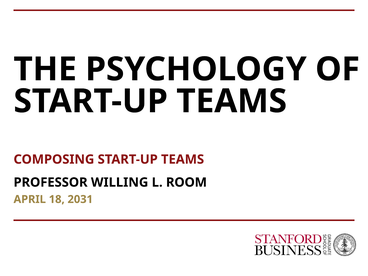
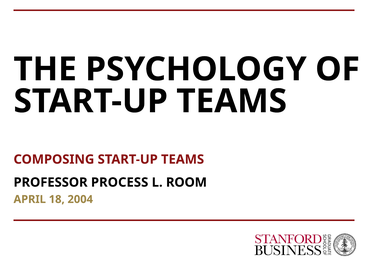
WILLING: WILLING -> PROCESS (120, 182)
2031: 2031 -> 2004 (80, 199)
